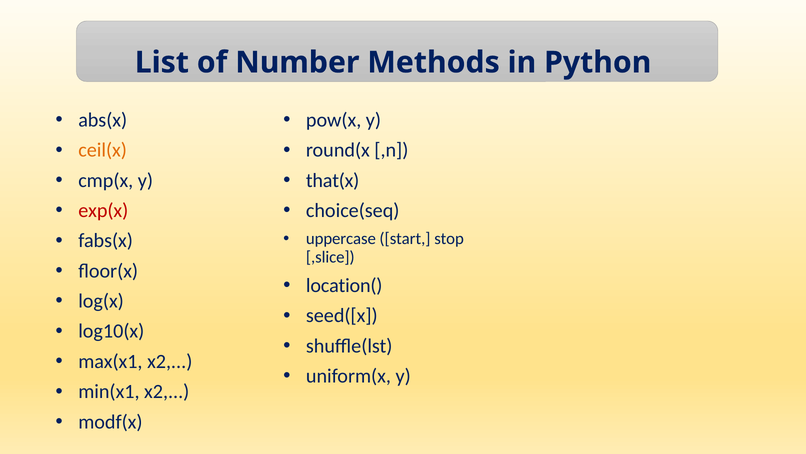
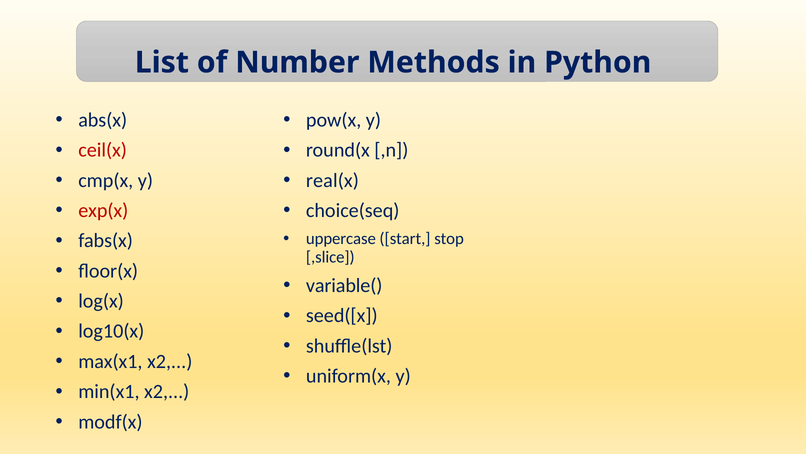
ceil(x colour: orange -> red (103, 150)
that(x: that(x -> real(x (332, 180)
location(: location( -> variable( (344, 285)
